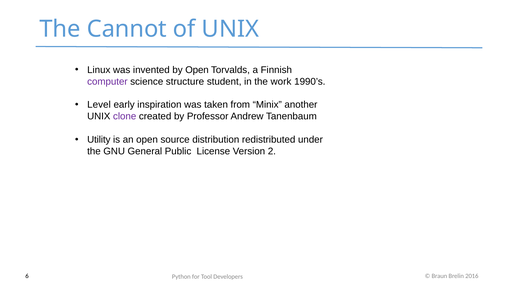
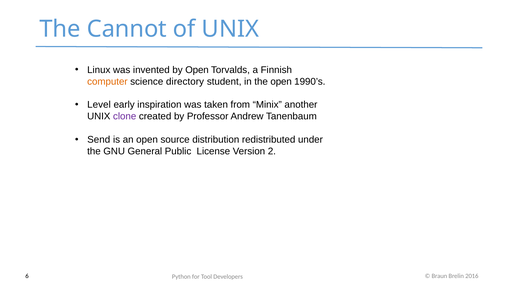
computer colour: purple -> orange (107, 82)
structure: structure -> directory (185, 82)
the work: work -> open (281, 82)
Utility: Utility -> Send (99, 140)
